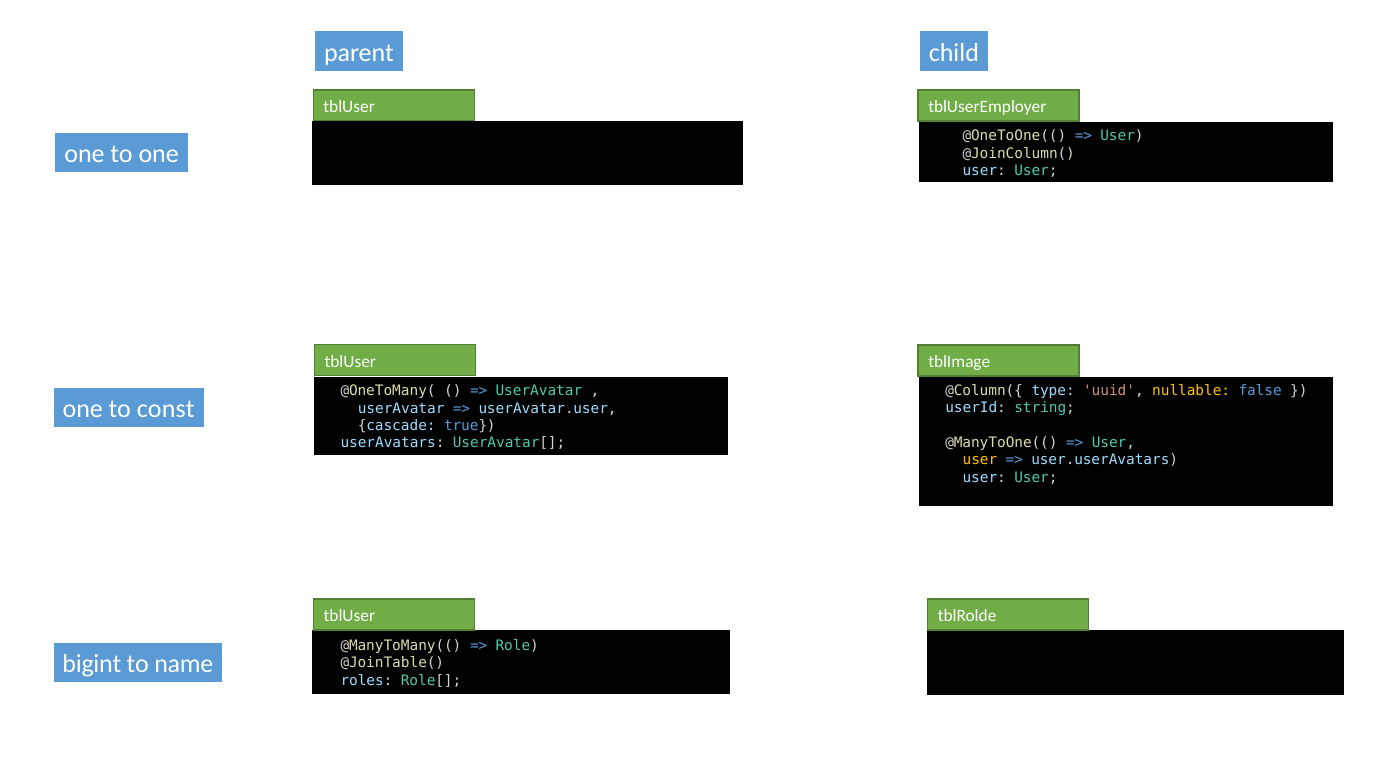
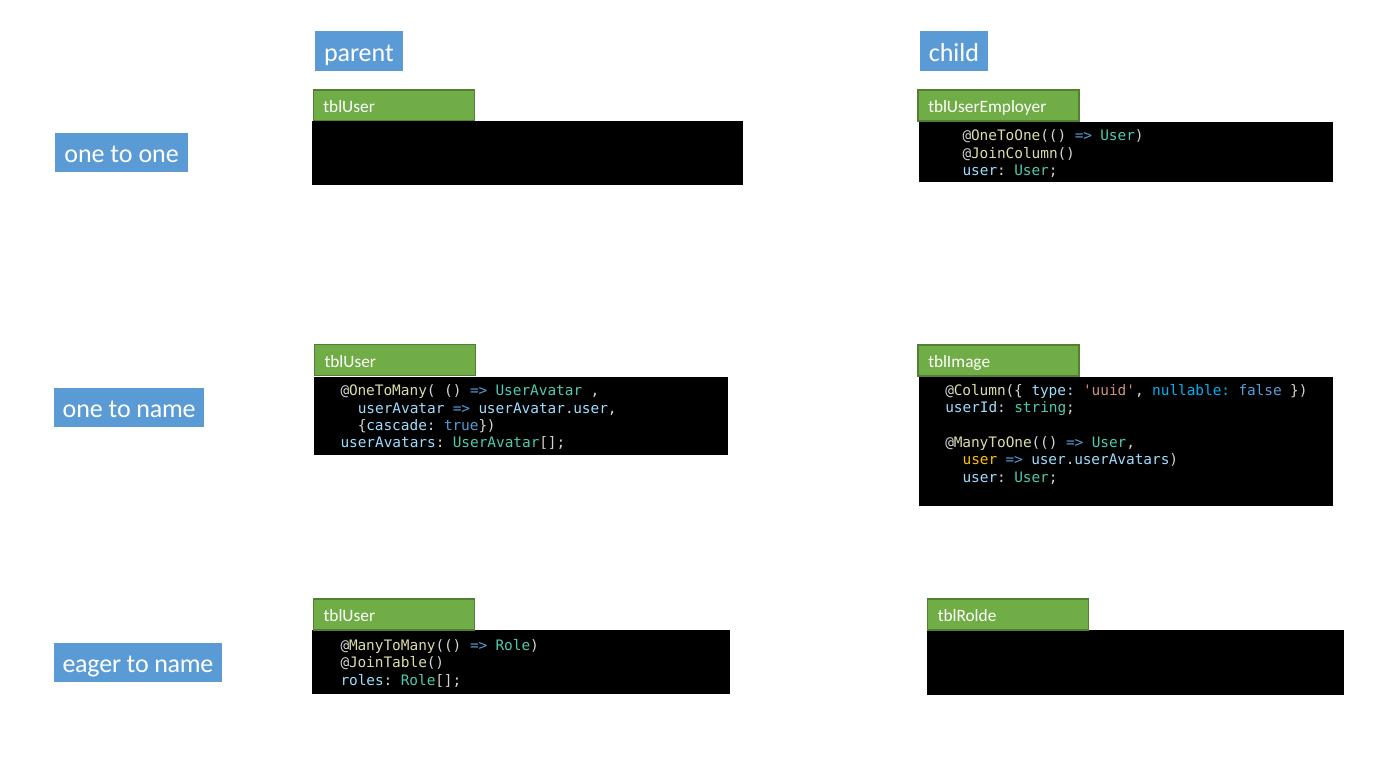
nullable colour: yellow -> light blue (1191, 391)
one to const: const -> name (166, 409)
bigint: bigint -> eager (92, 664)
